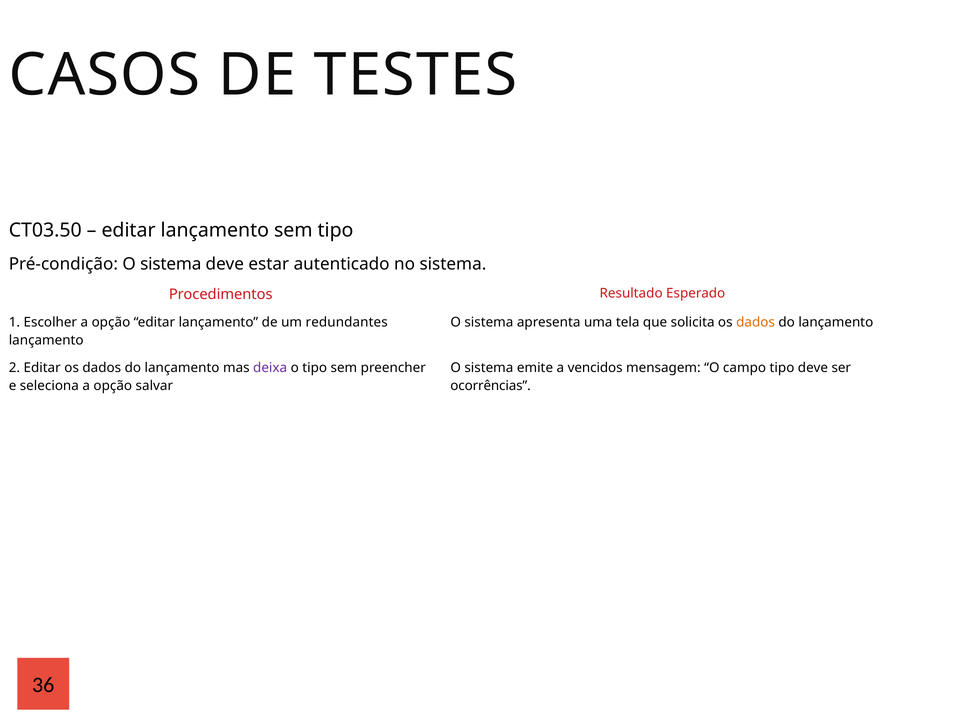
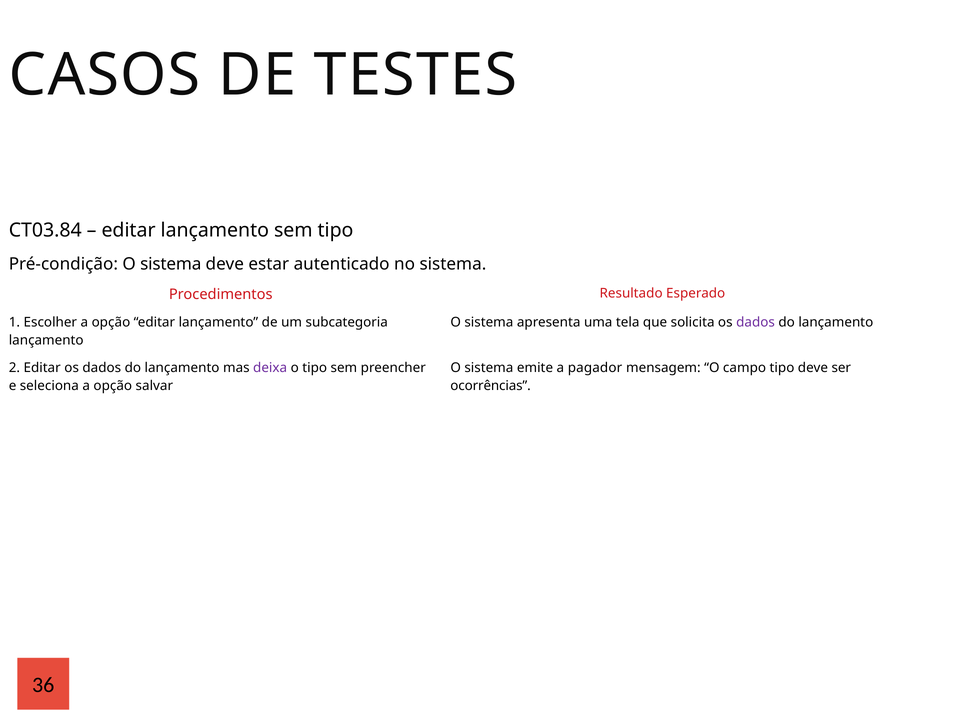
CT03.50: CT03.50 -> CT03.84 (45, 230)
redundantes: redundantes -> subcategoria (347, 322)
dados colour: orange -> purple (756, 322)
vencidos: vencidos -> pagador (595, 368)
